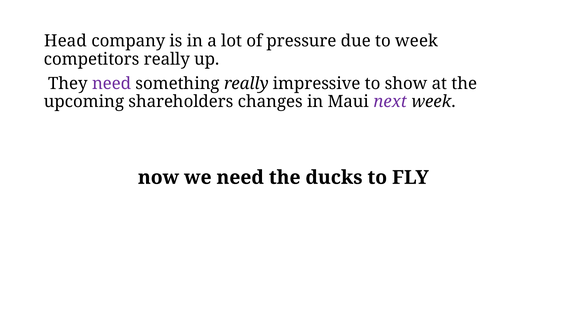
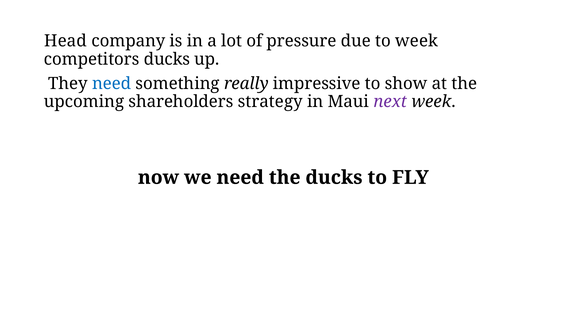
competitors really: really -> ducks (167, 59)
need colour: purple -> blue (112, 83)
changes: changes -> strategy (270, 102)
